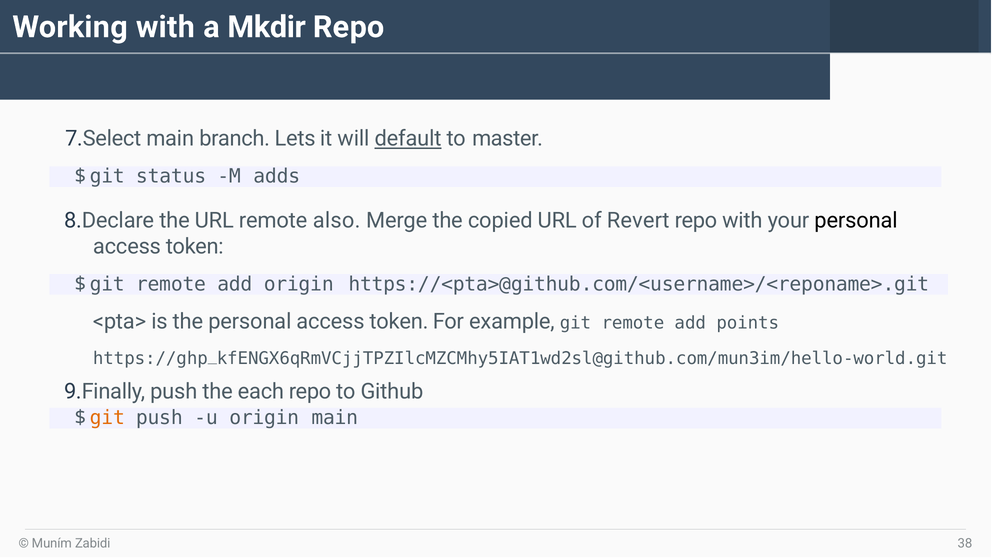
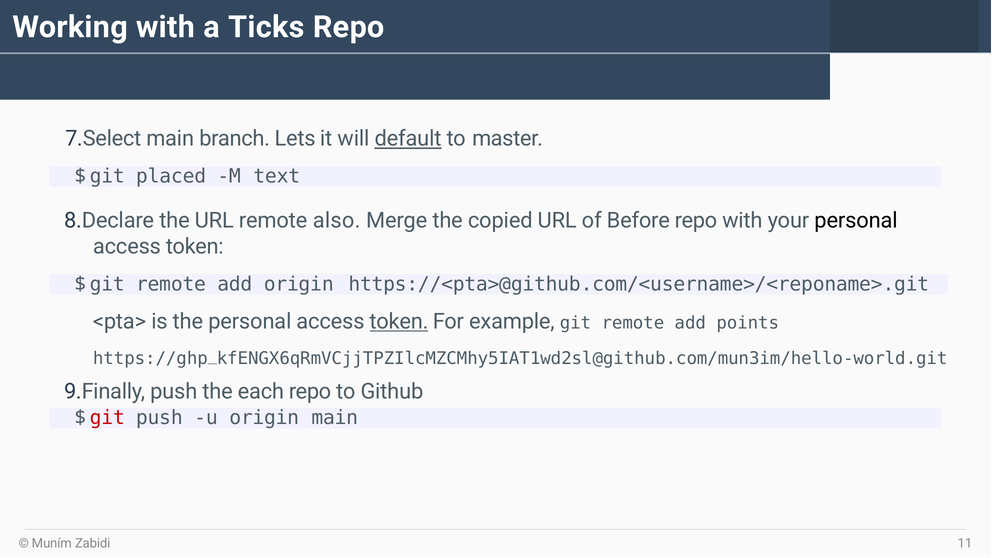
Mkdir: Mkdir -> Ticks (266, 27)
status: status -> placed (171, 177)
adds: adds -> text (277, 177)
Revert: Revert -> Before (638, 220)
token underline: none -> present (399, 322)
git colour: orange -> red (107, 418)
38: 38 -> 11 (965, 544)
